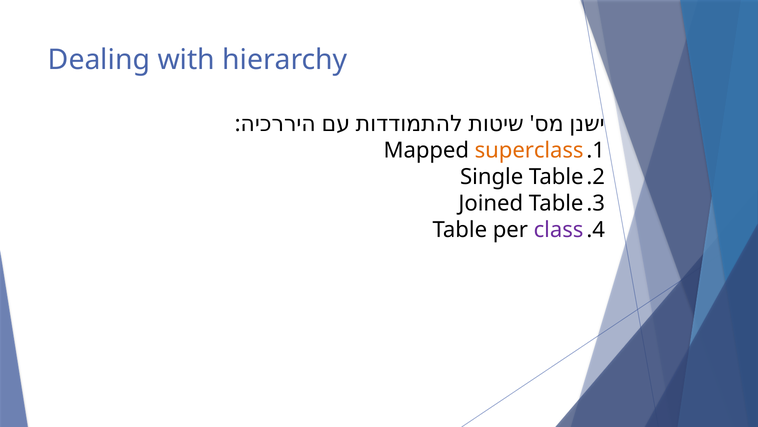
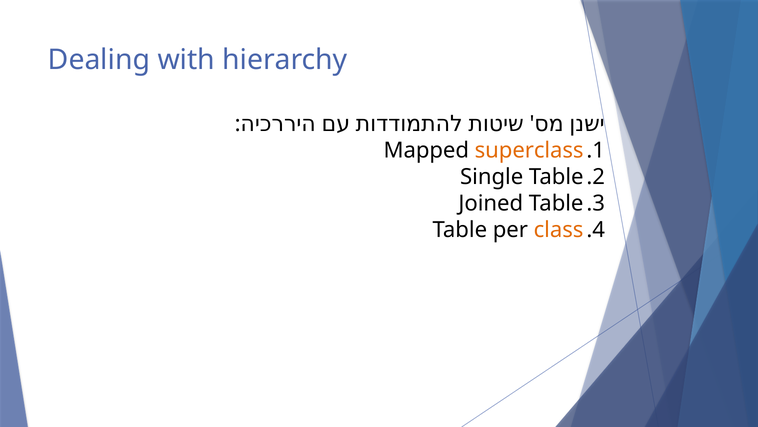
class colour: purple -> orange (559, 230)
